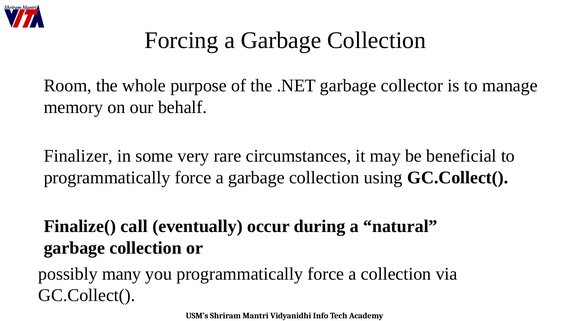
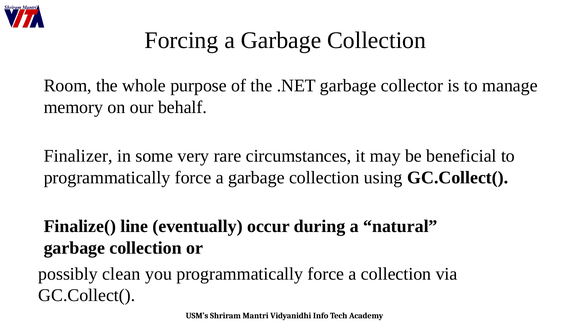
call: call -> line (134, 227)
many: many -> clean (121, 274)
